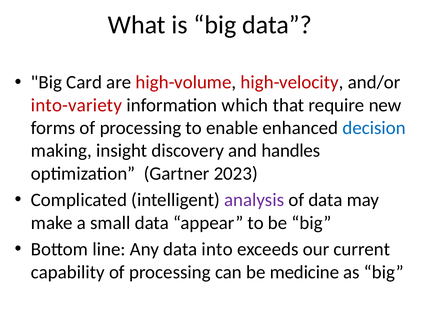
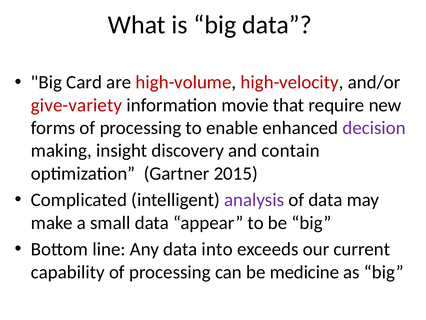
into-variety: into-variety -> give-variety (76, 105)
which: which -> movie (245, 105)
decision colour: blue -> purple (374, 128)
handles: handles -> contain (291, 150)
2023: 2023 -> 2015 (236, 173)
